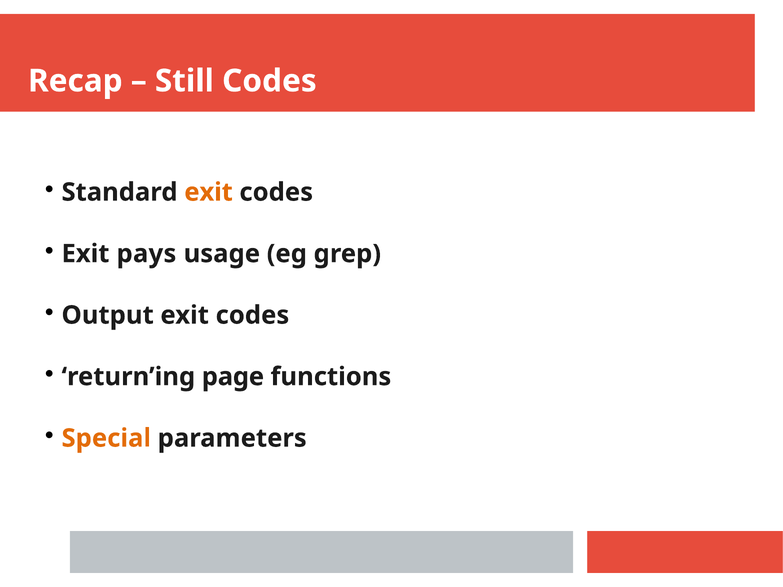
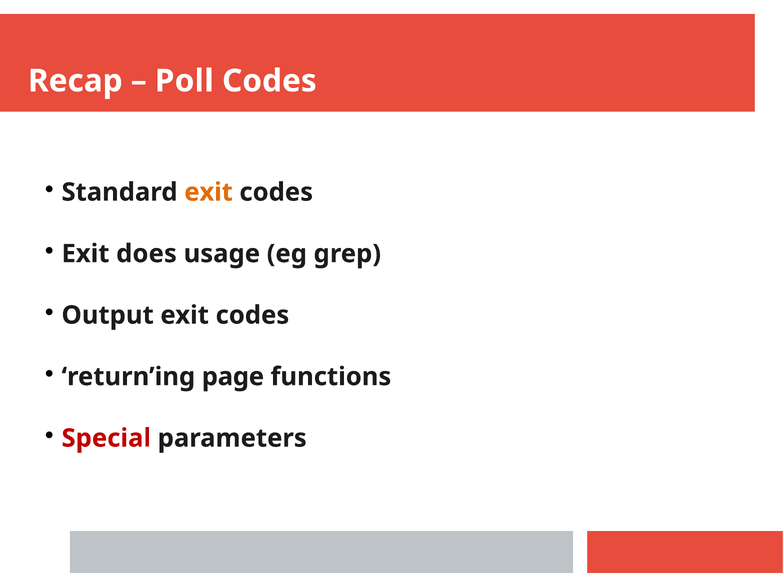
Still: Still -> Poll (184, 81)
pays: pays -> does (146, 254)
Special colour: orange -> red (106, 438)
